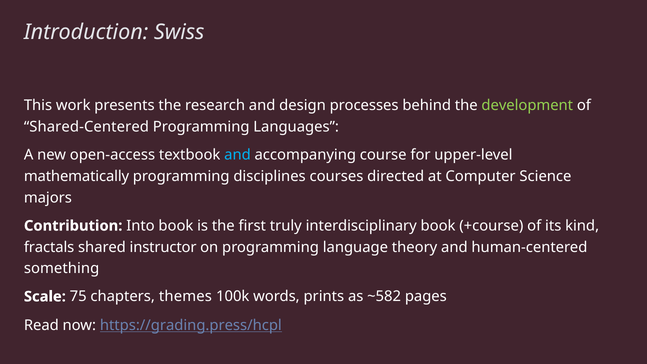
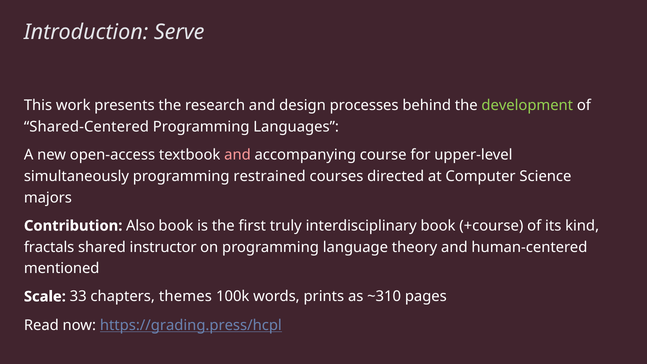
Swiss: Swiss -> Serve (179, 32)
and colour: light blue -> pink (238, 155)
mathematically: mathematically -> simultaneously (76, 176)
disciplines: disciplines -> restrained (270, 176)
Into: Into -> Also (141, 226)
something: something -> mentioned (62, 268)
75: 75 -> 33 (78, 297)
~582: ~582 -> ~310 (384, 297)
